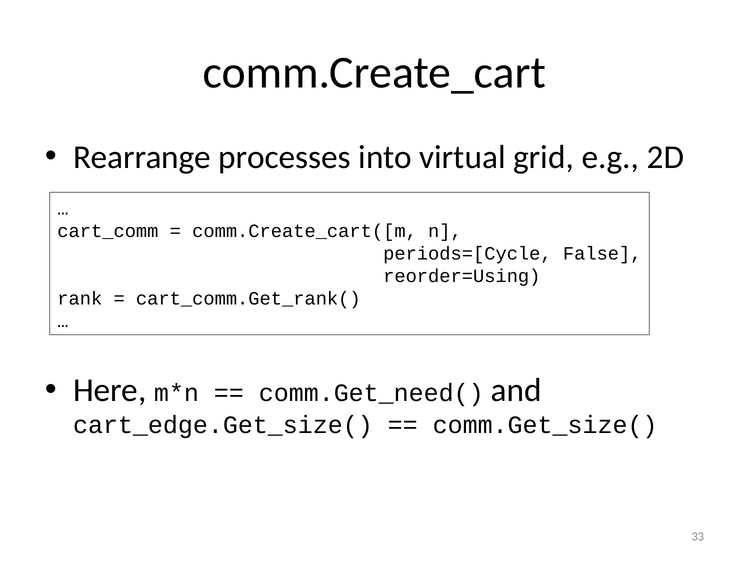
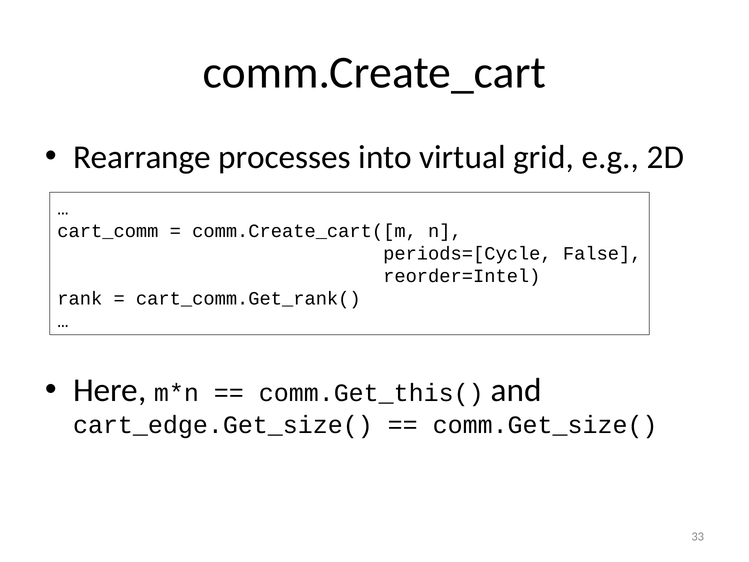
reorder=Using: reorder=Using -> reorder=Intel (462, 276)
comm.Get_need(: comm.Get_need( -> comm.Get_this( (371, 393)
